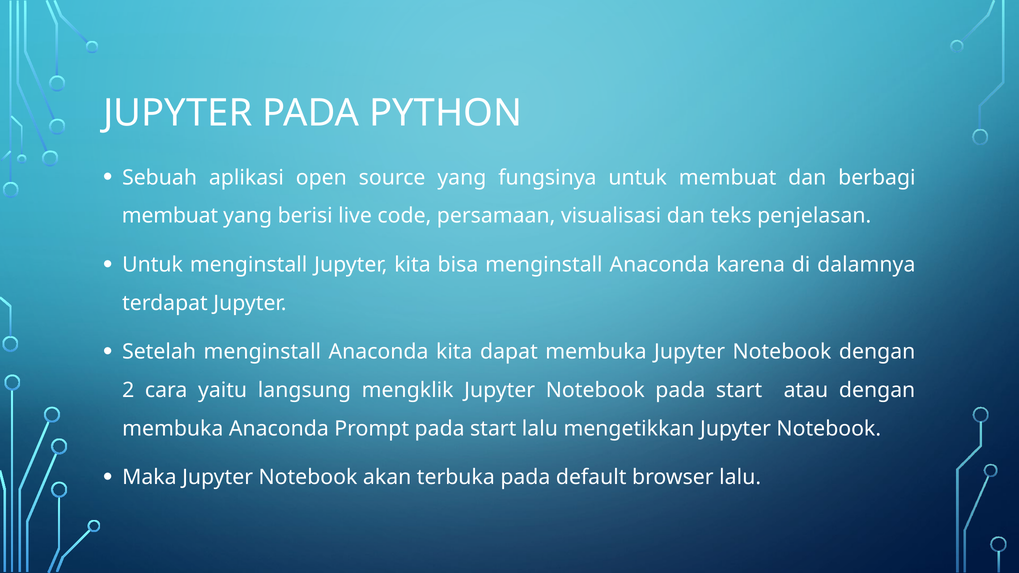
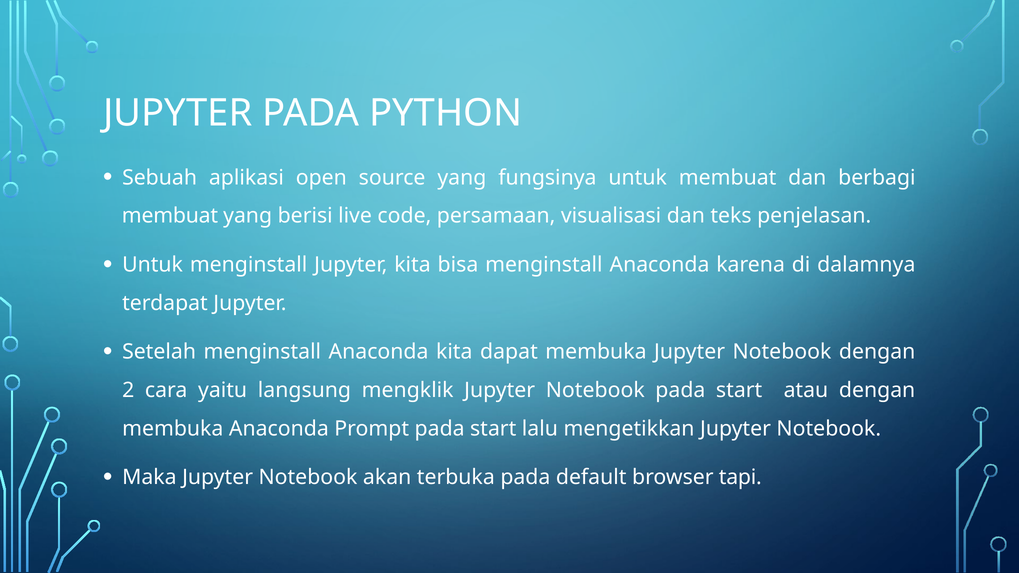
browser lalu: lalu -> tapi (740, 478)
